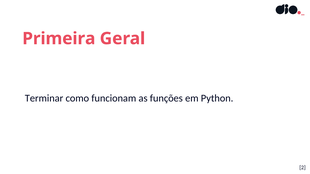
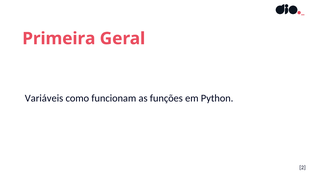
Terminar: Terminar -> Variáveis (44, 98)
